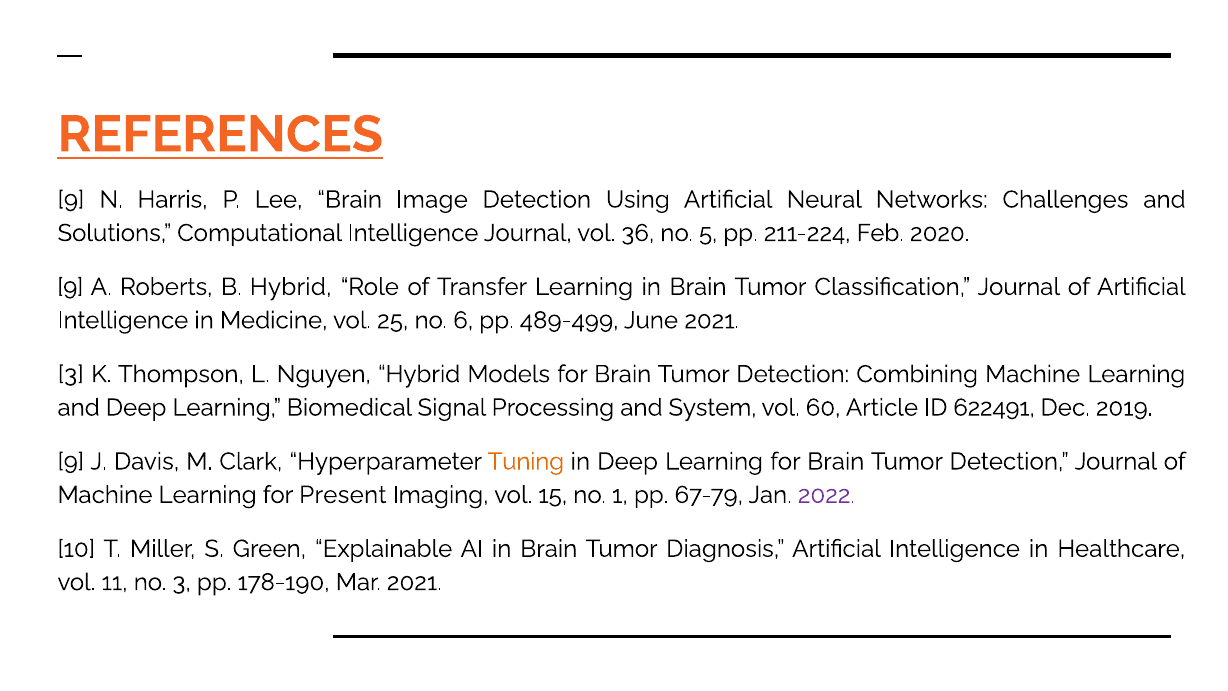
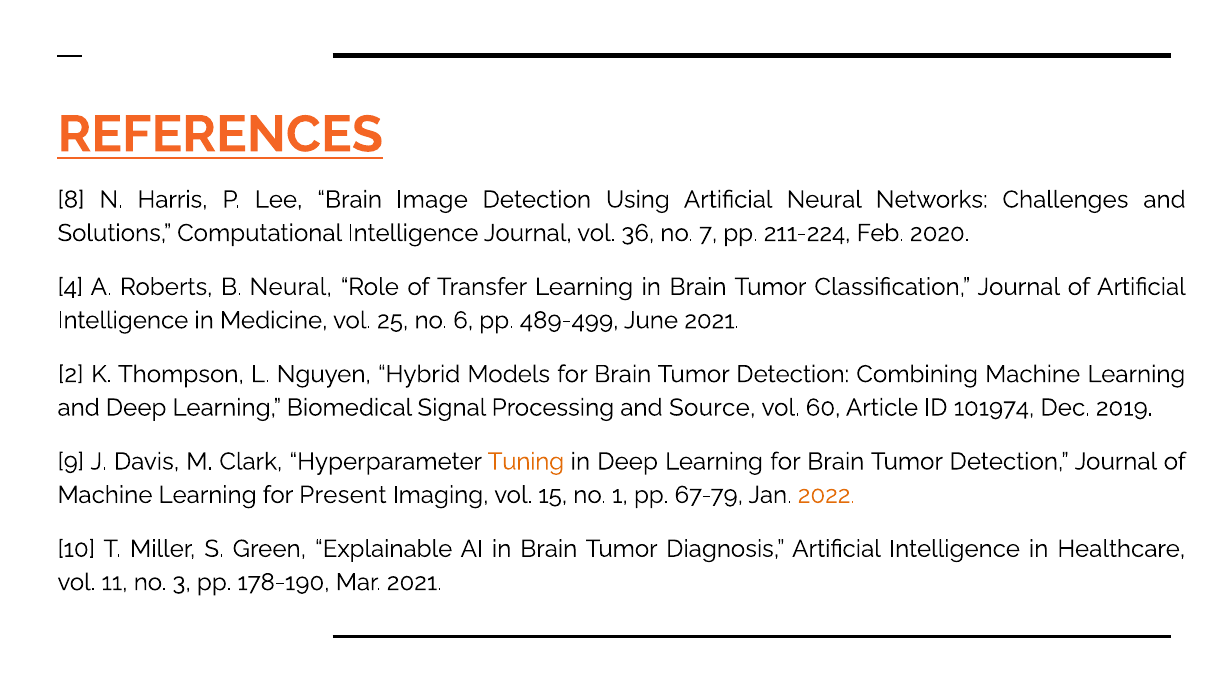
9: 9 -> 8 (71, 200)
5: 5 -> 7 (708, 233)
9: 9 -> 4 (70, 287)
B Hybrid: Hybrid -> Neural (291, 287)
3: 3 -> 2 (71, 374)
System: System -> Source (712, 407)
622491: 622491 -> 101974 (994, 407)
2022 colour: purple -> orange (826, 495)
